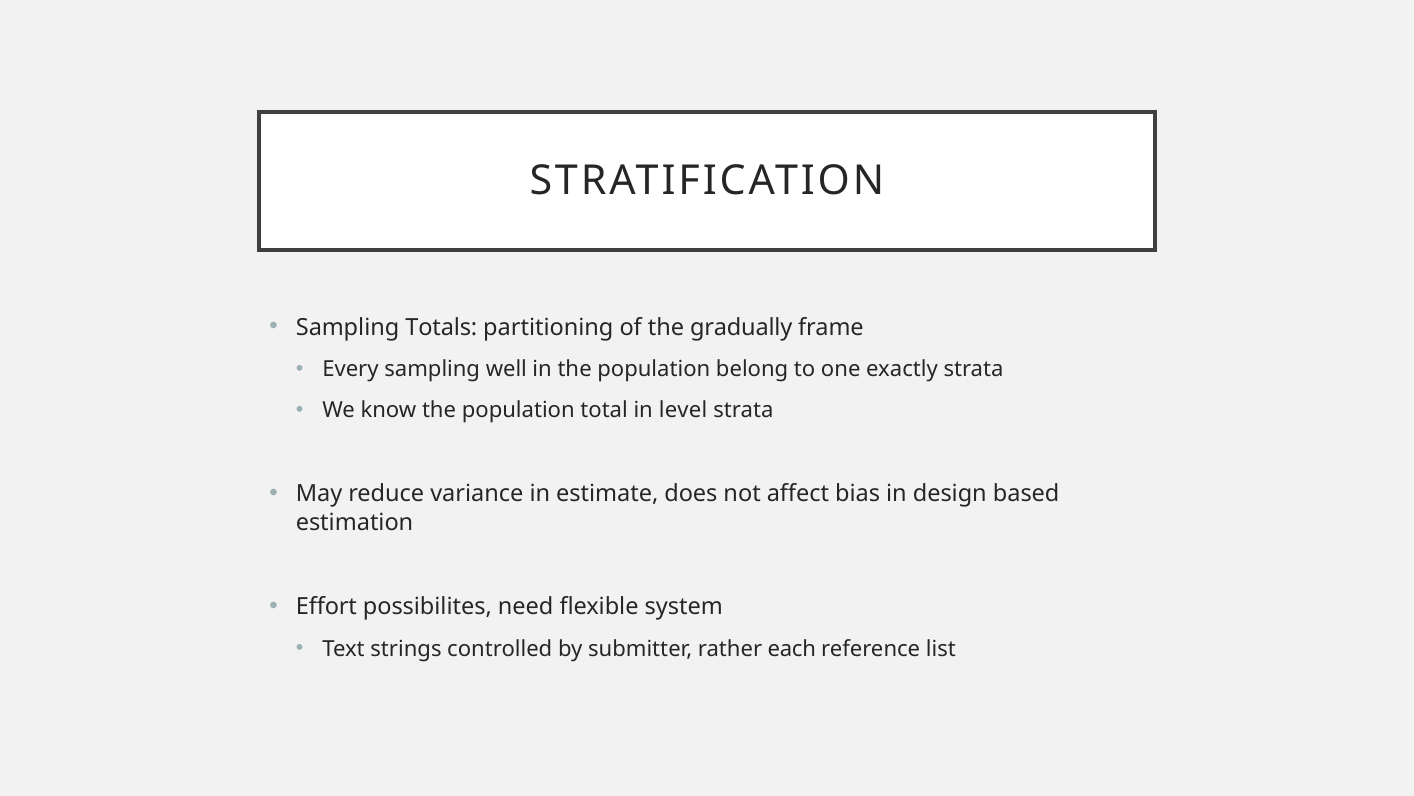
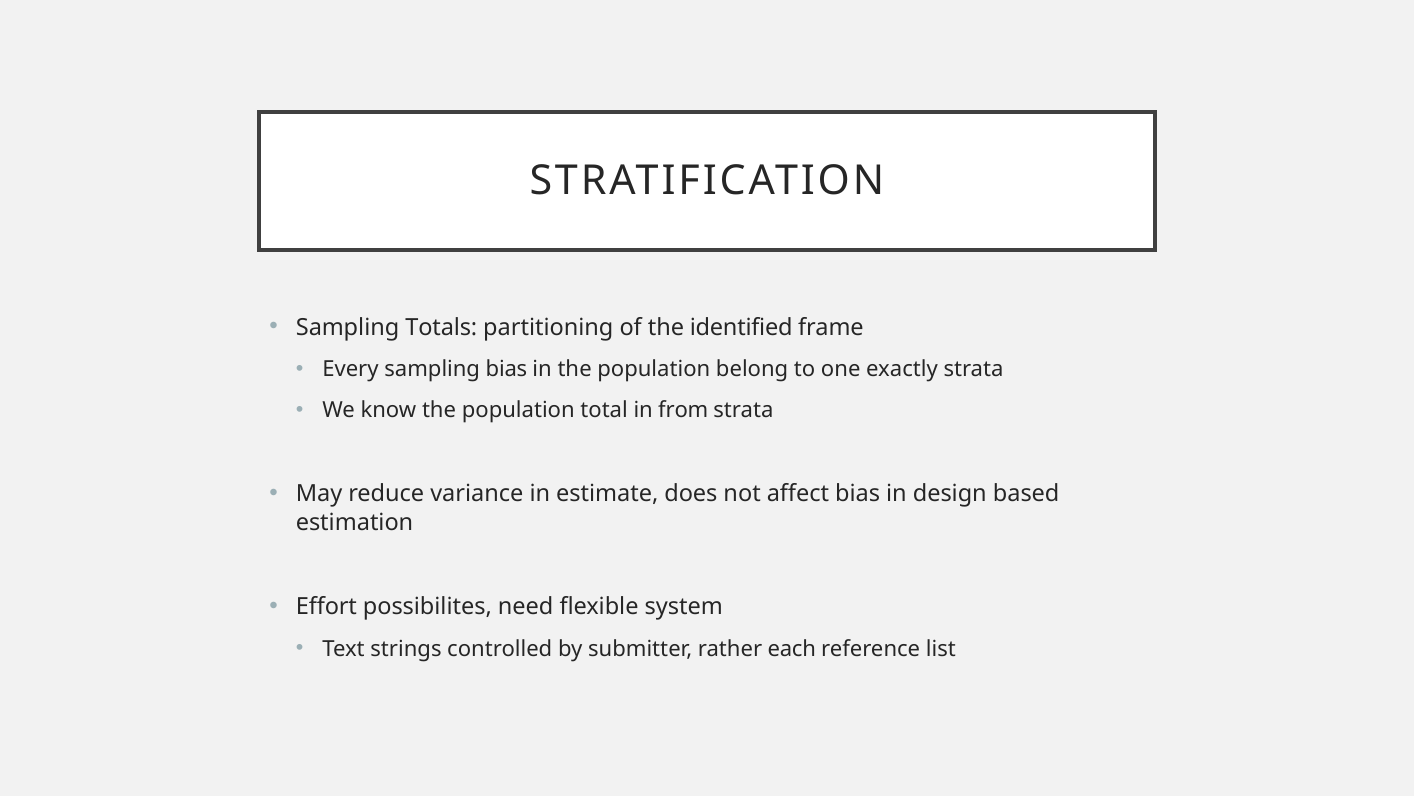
gradually: gradually -> identified (741, 327)
sampling well: well -> bias (506, 369)
level: level -> from (683, 410)
